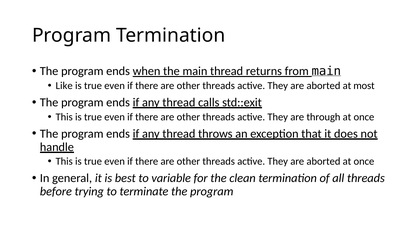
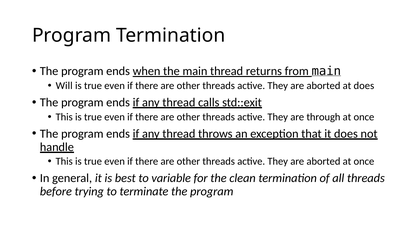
Like: Like -> Will (64, 85)
at most: most -> does (364, 85)
